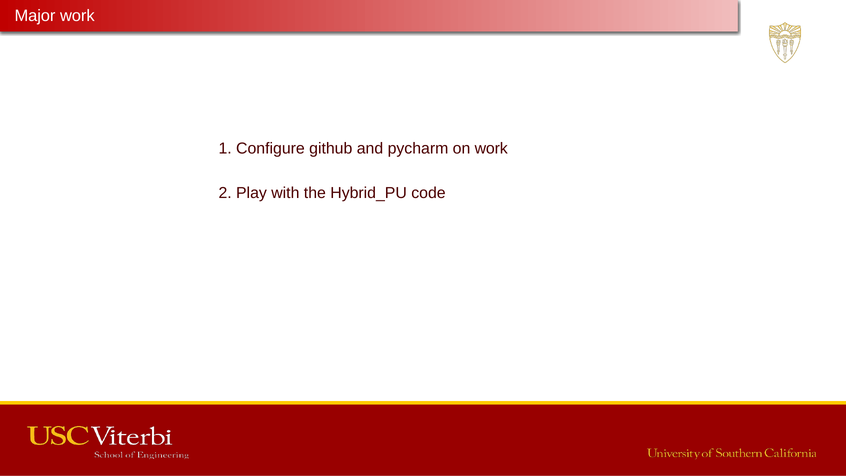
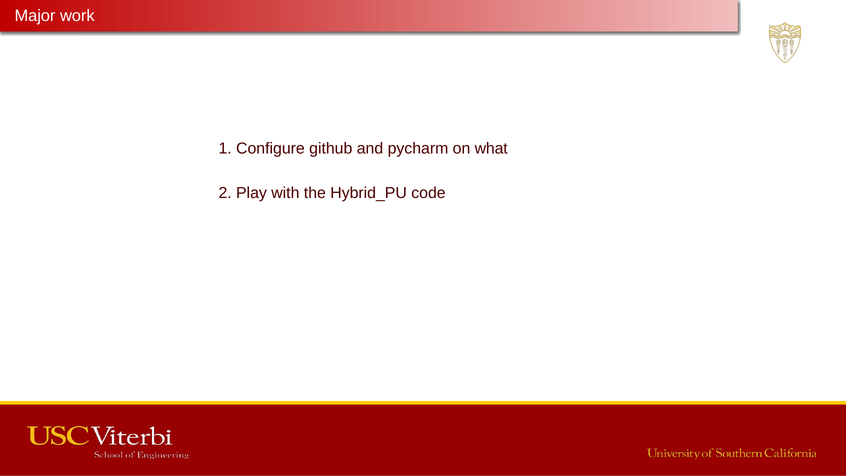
on work: work -> what (491, 149)
